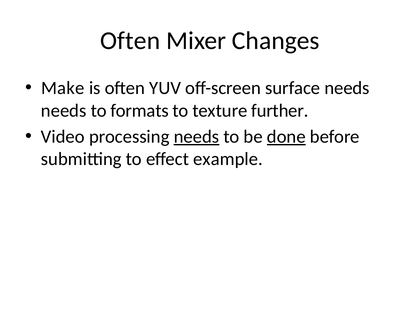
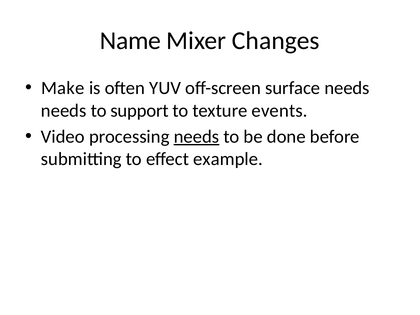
Often: Often -> Name (130, 41)
formats: formats -> support (140, 111)
further: further -> events (280, 111)
done underline: present -> none (286, 137)
